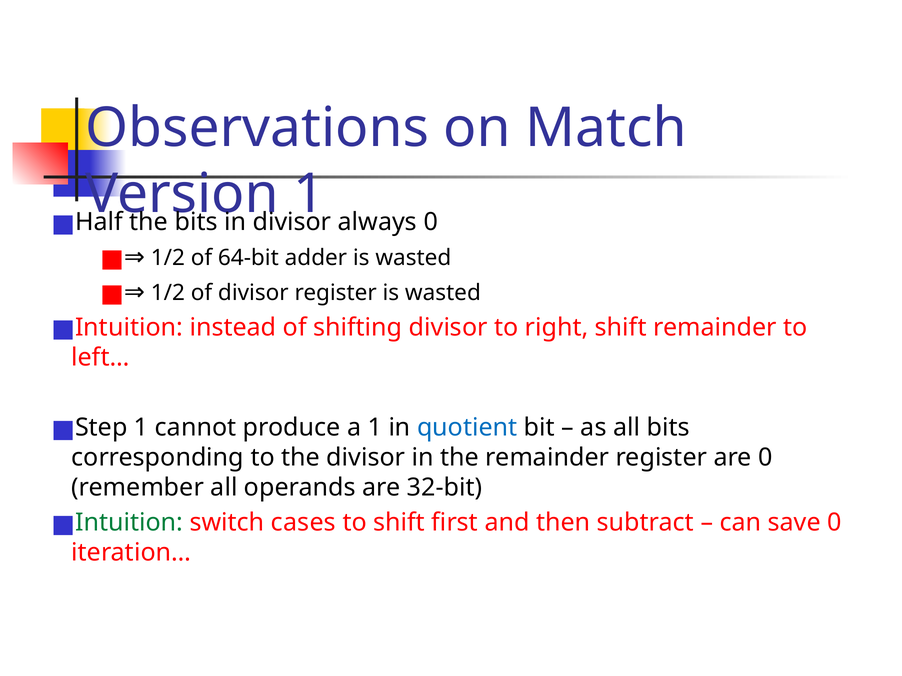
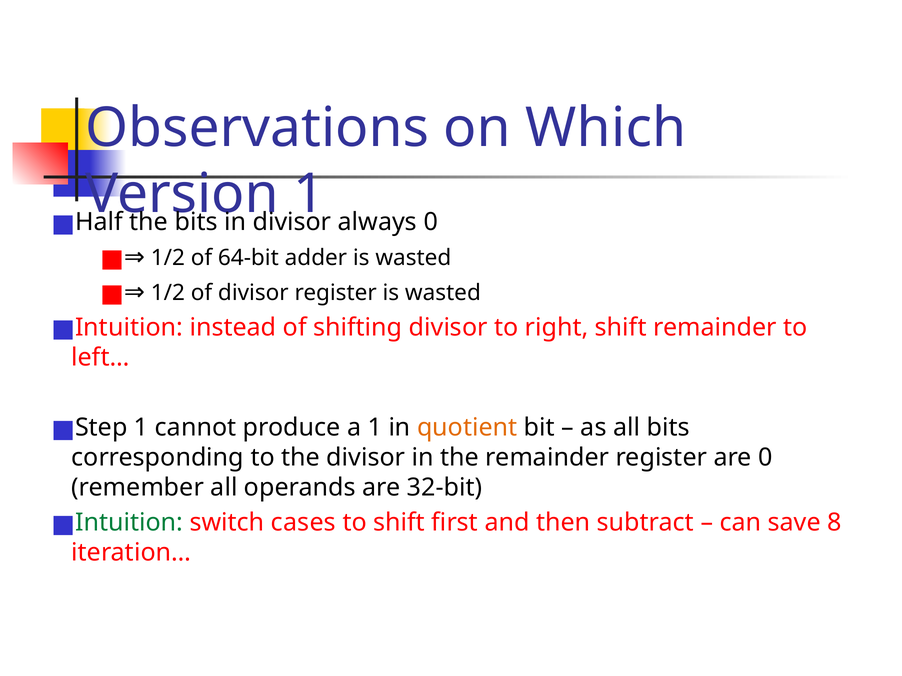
Match: Match -> Which (606, 128)
quotient colour: blue -> orange (467, 428)
save 0: 0 -> 8 (834, 523)
